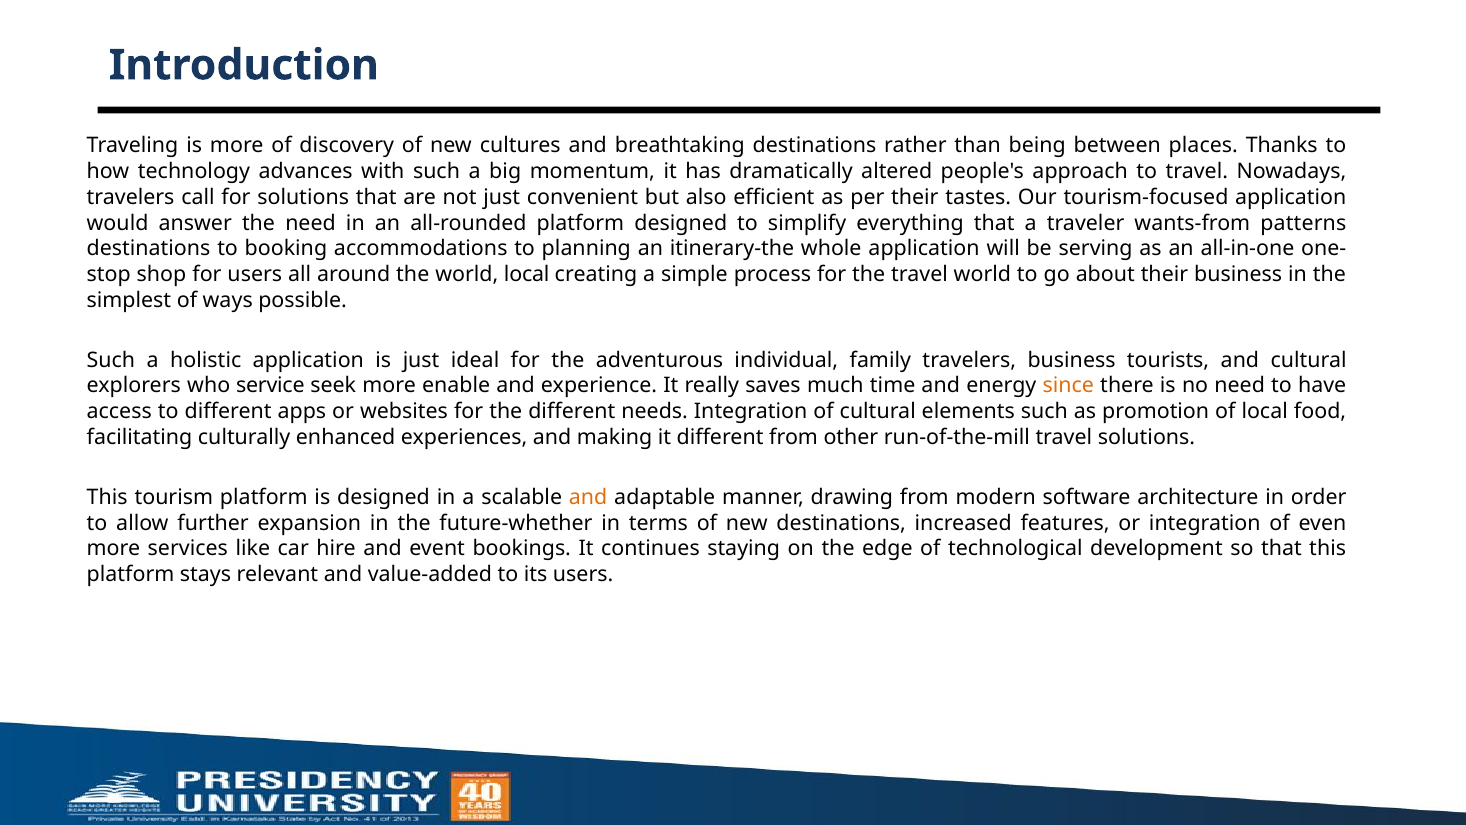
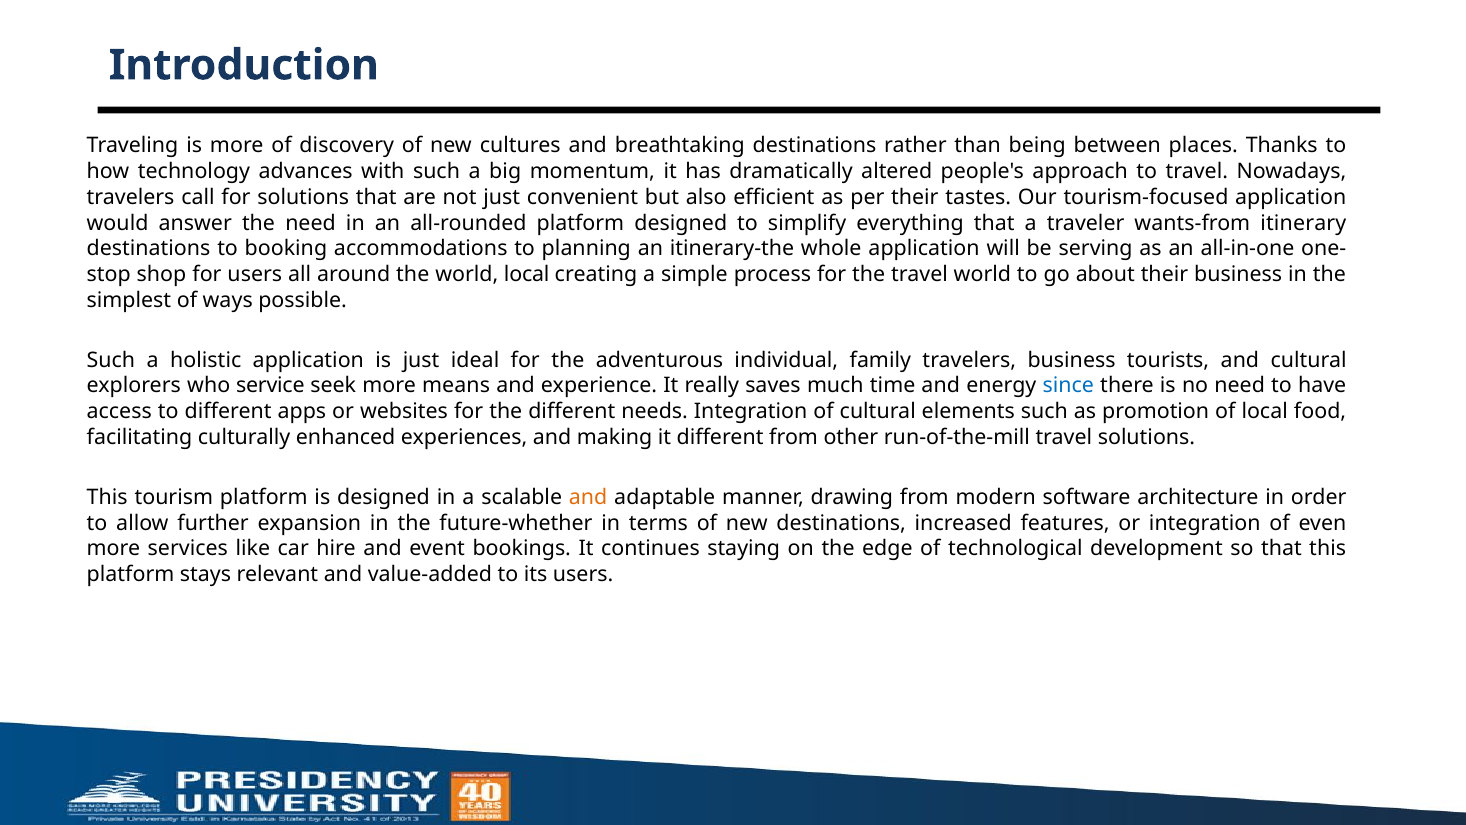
patterns: patterns -> itinerary (1303, 223)
enable: enable -> means (456, 386)
since colour: orange -> blue (1068, 386)
